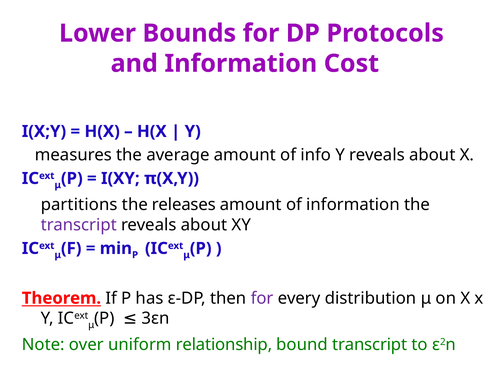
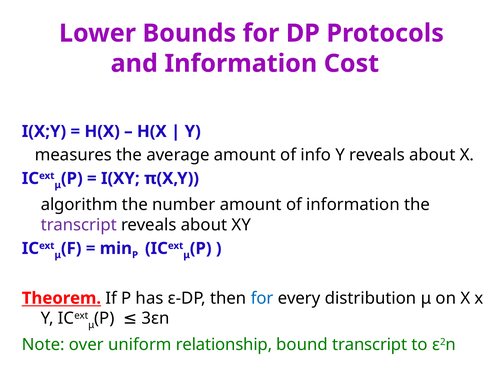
partitions: partitions -> algorithm (79, 204)
releases: releases -> number (184, 204)
for colour: purple -> blue (262, 298)
